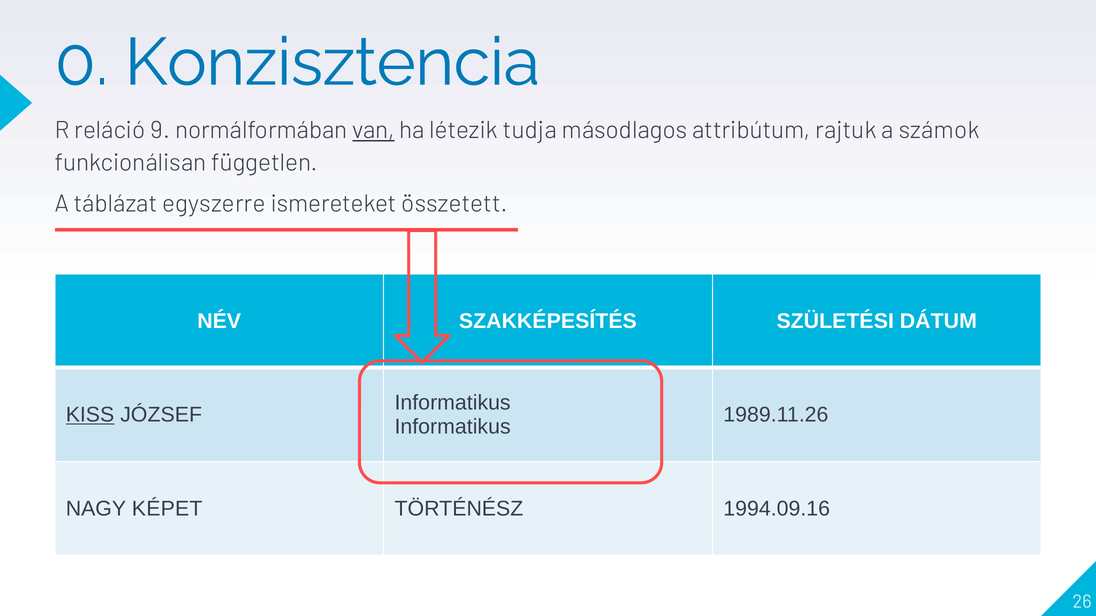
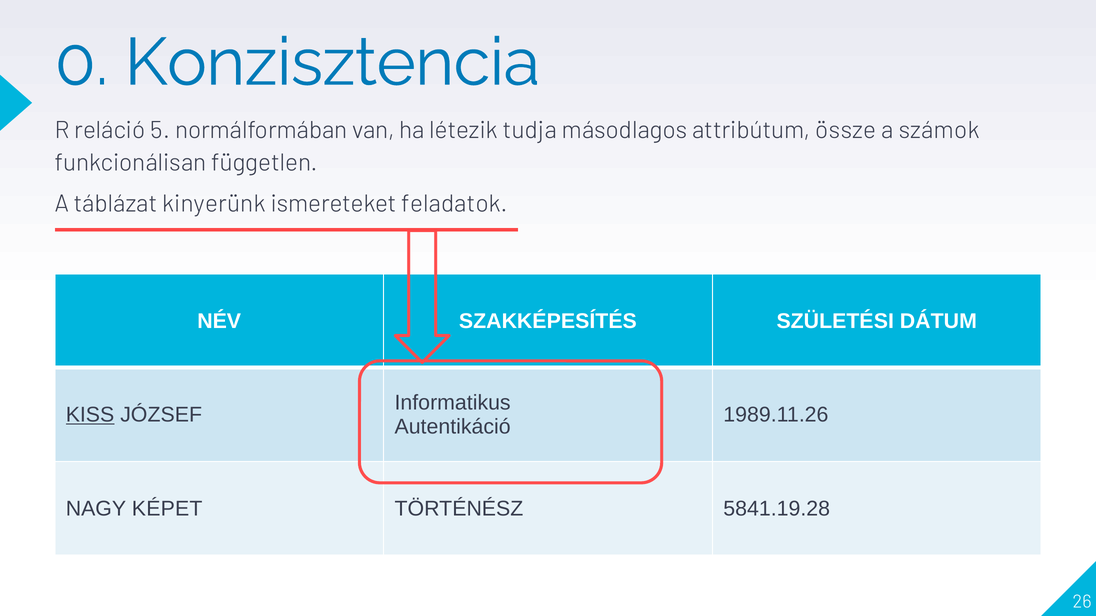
9: 9 -> 5 (160, 131)
van underline: present -> none (373, 131)
rajtuk: rajtuk -> össze (846, 131)
egyszerre: egyszerre -> kinyerünk (214, 204)
összetett: összetett -> feladatok (455, 204)
Informatikus: Informatikus -> Autentikáció (453, 427)
1994.09.16: 1994.09.16 -> 5841.19.28 (777, 509)
